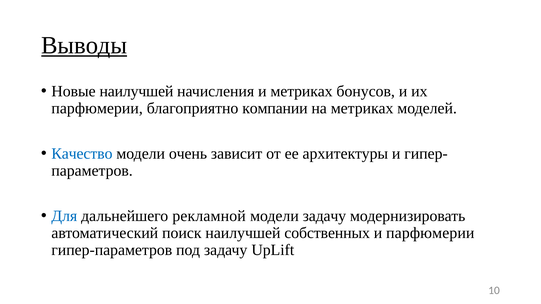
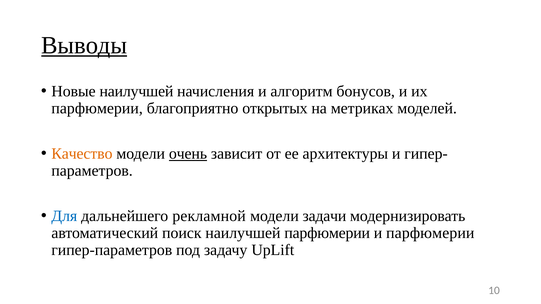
и метриках: метриках -> алгоритм (302, 91)
компании: компании -> открытых (275, 109)
Качество colour: blue -> orange (82, 154)
очень underline: none -> present (188, 154)
модели задачу: задачу -> задачи (324, 216)
наилучшей собственных: собственных -> парфюмерии (327, 233)
